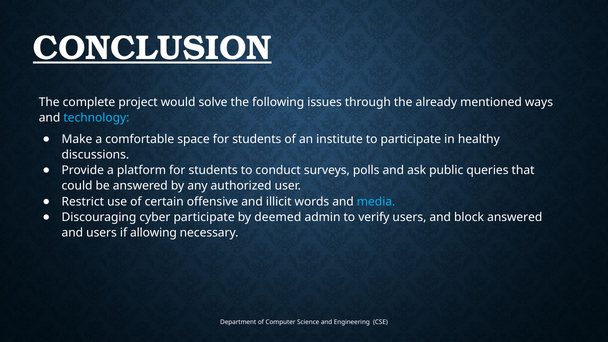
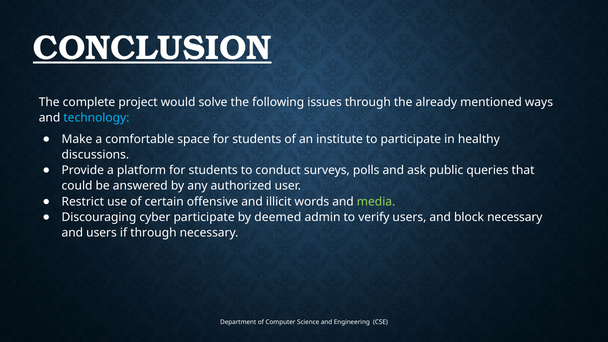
media colour: light blue -> light green (376, 202)
block answered: answered -> necessary (515, 217)
if allowing: allowing -> through (153, 233)
